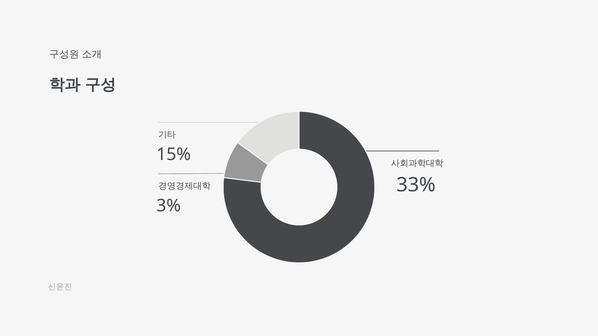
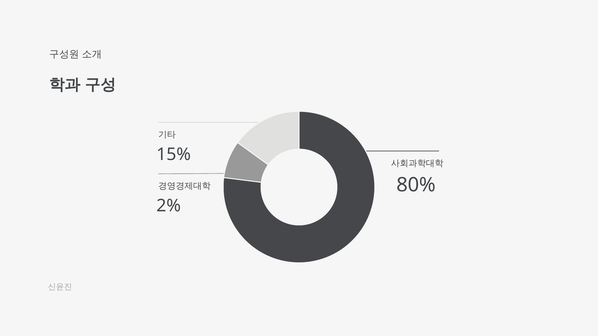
33%: 33% -> 80% (416, 185)
3%: 3% -> 2% (169, 206)
